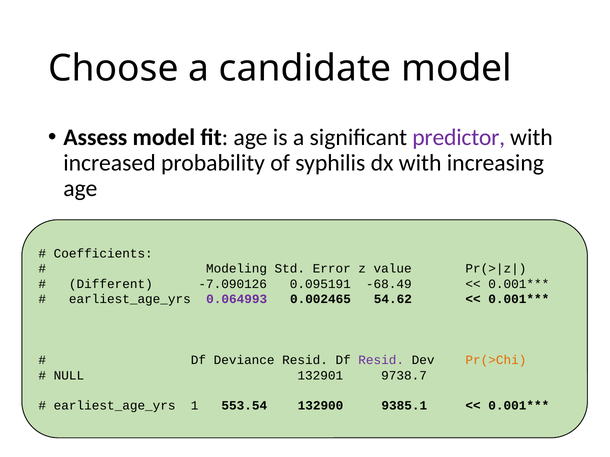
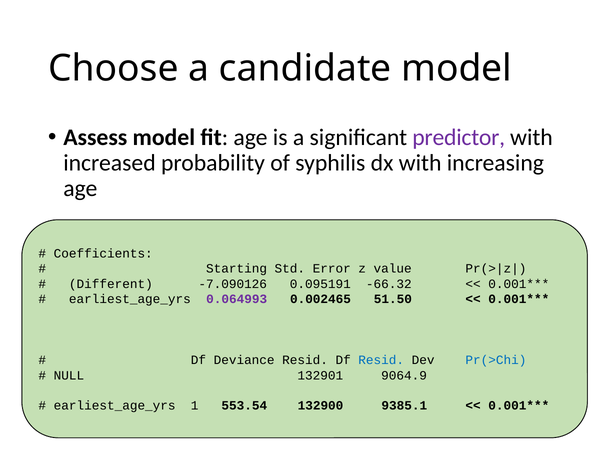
Modeling: Modeling -> Starting (237, 269)
-68.49: -68.49 -> -66.32 (389, 284)
54.62: 54.62 -> 51.50 (393, 299)
Resid colour: purple -> blue (381, 360)
Pr(>Chi colour: orange -> blue (496, 360)
9738.7: 9738.7 -> 9064.9 (404, 376)
